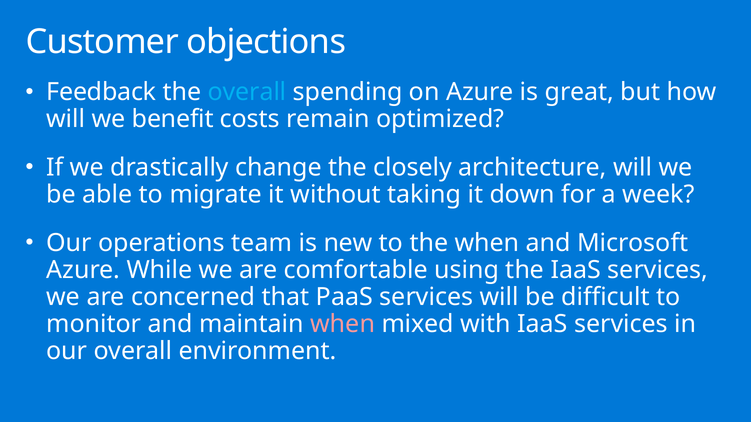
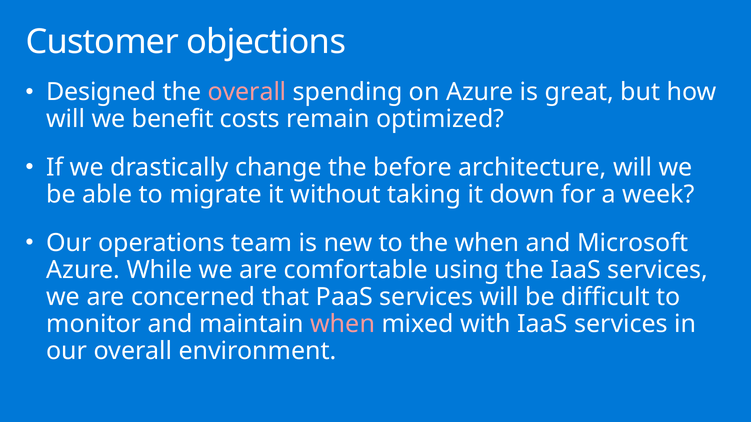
Feedback: Feedback -> Designed (101, 92)
overall colour: light blue -> pink (247, 92)
closely: closely -> before (413, 168)
